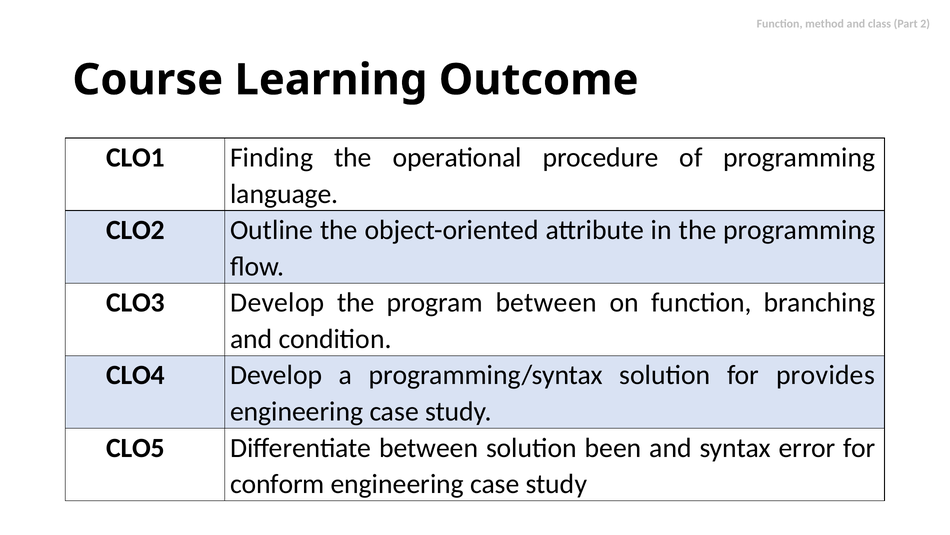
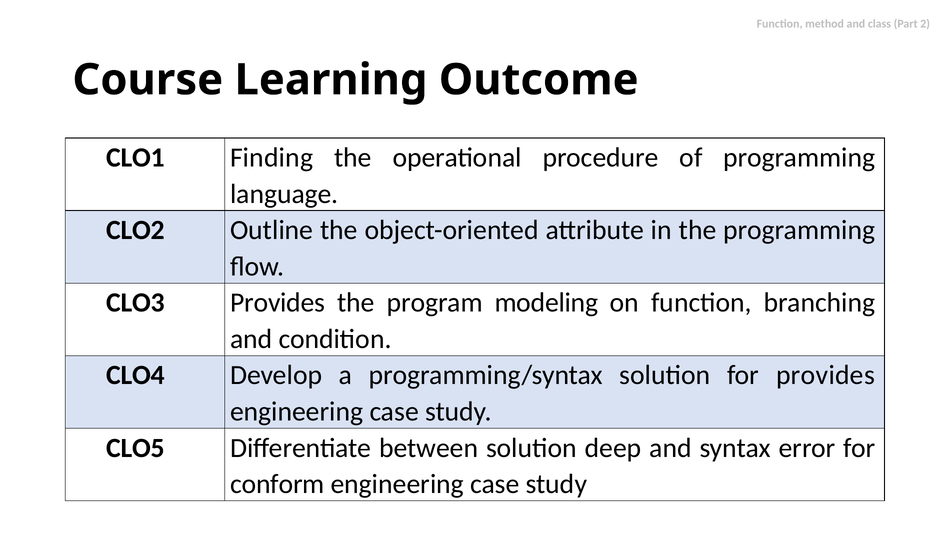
CLO3 Develop: Develop -> Provides (278, 302)
program between: between -> modeling (546, 302)
been: been -> deep (613, 447)
